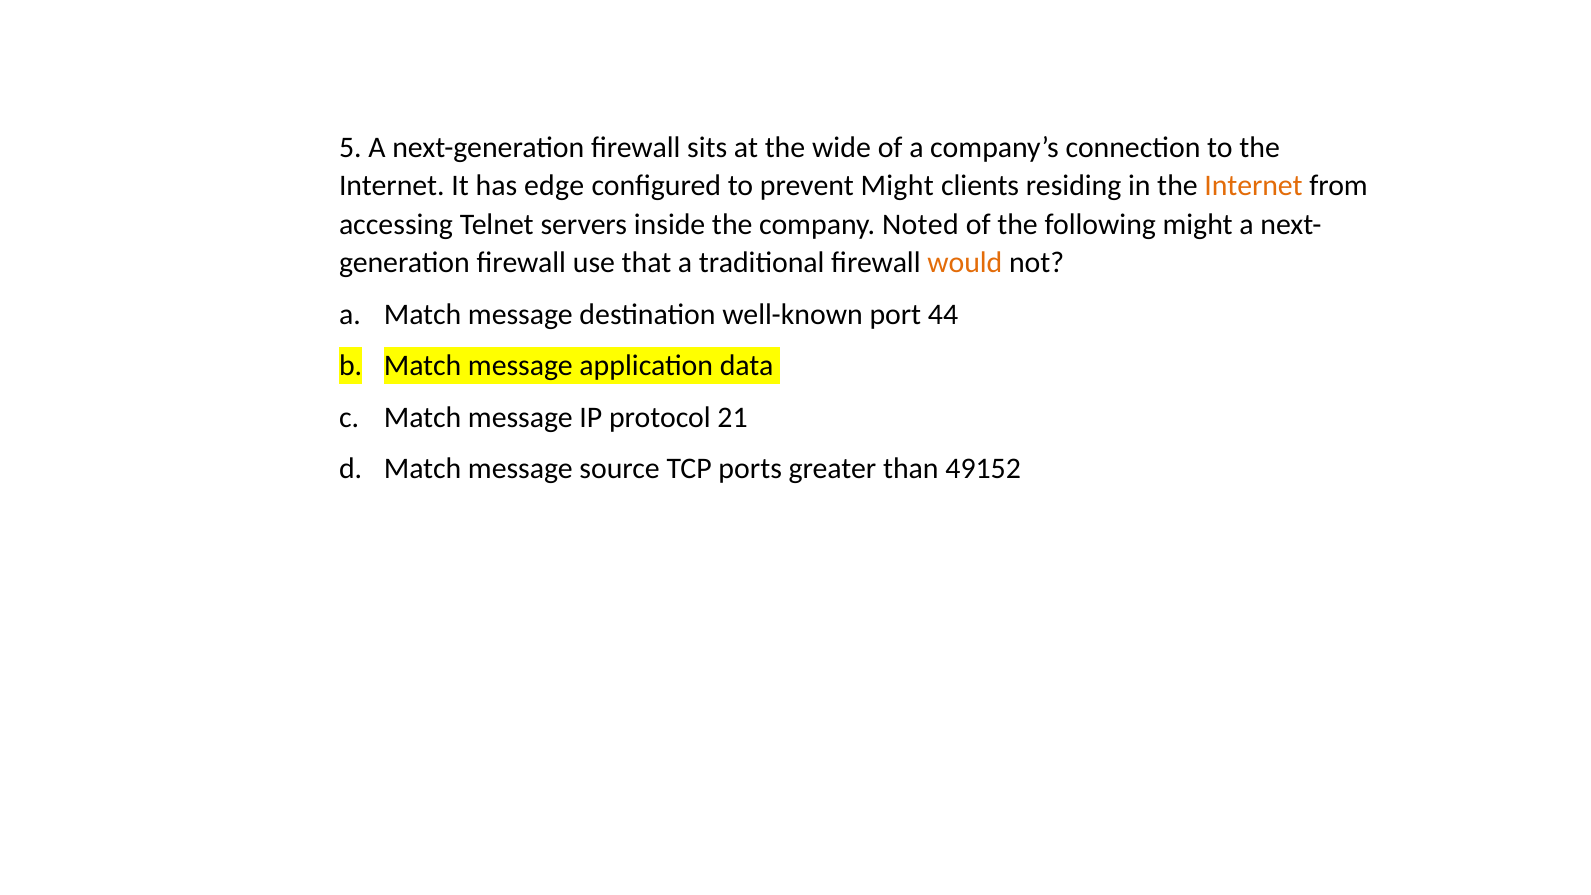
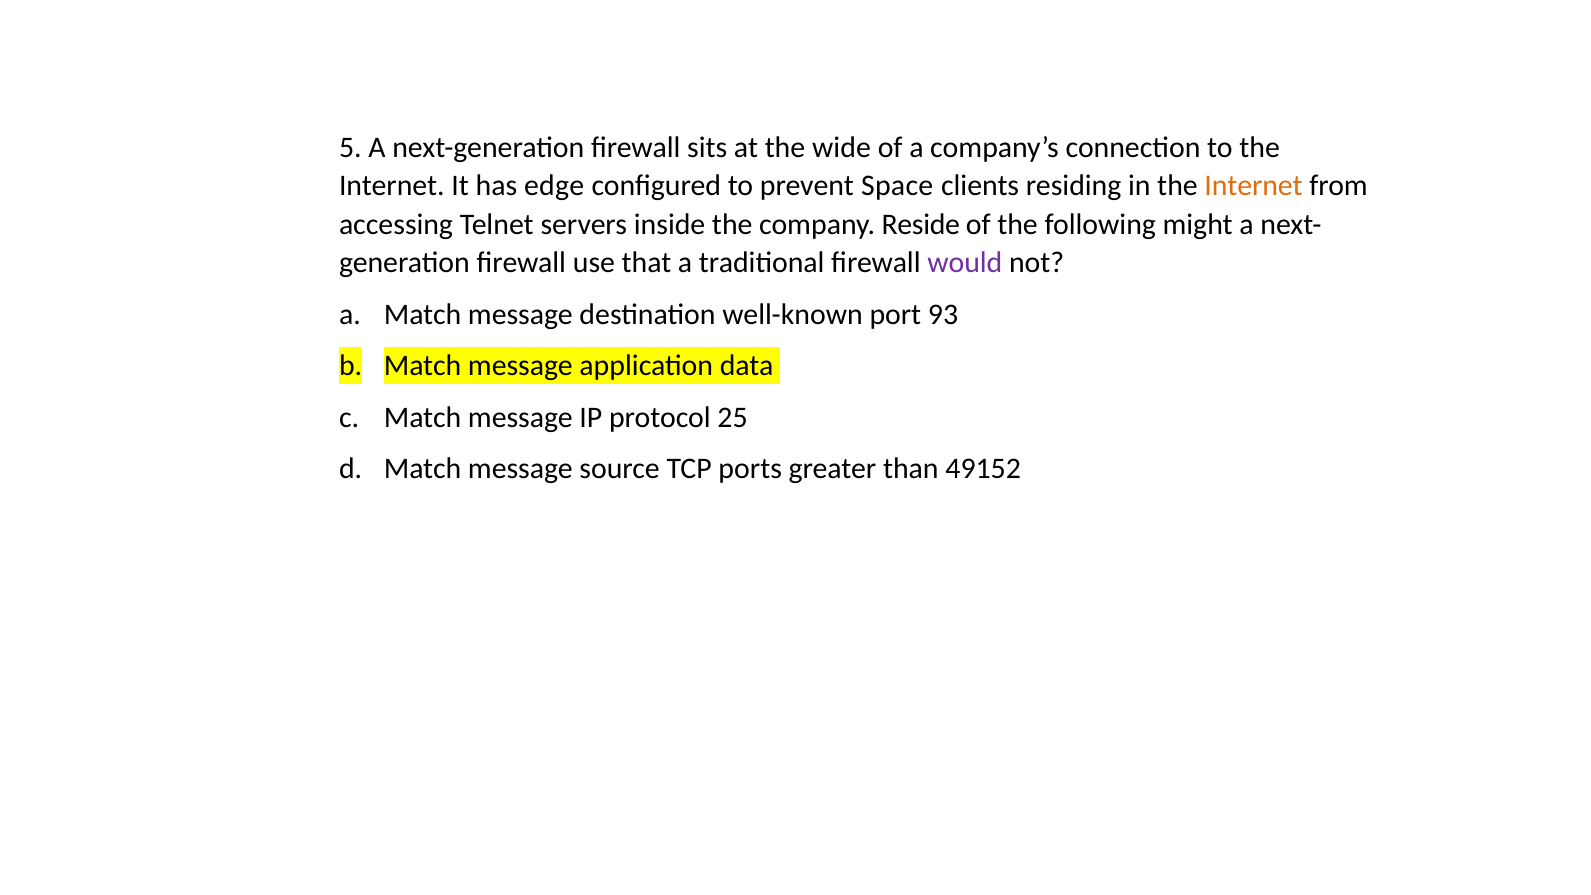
prevent Might: Might -> Space (897, 186)
Noted: Noted -> Reside (921, 224)
would colour: orange -> purple (965, 263)
44: 44 -> 93 (943, 314)
21: 21 -> 25 (733, 417)
